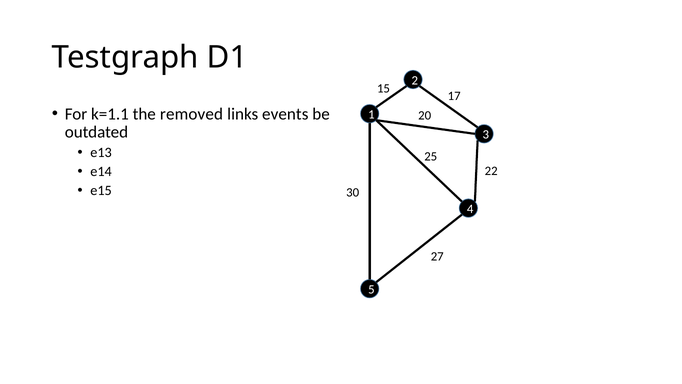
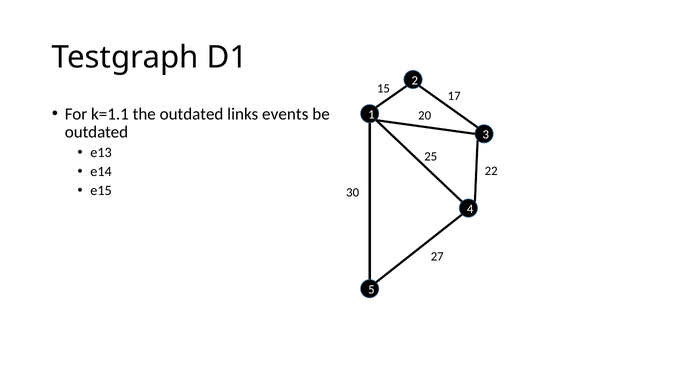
the removed: removed -> outdated (192, 114)
